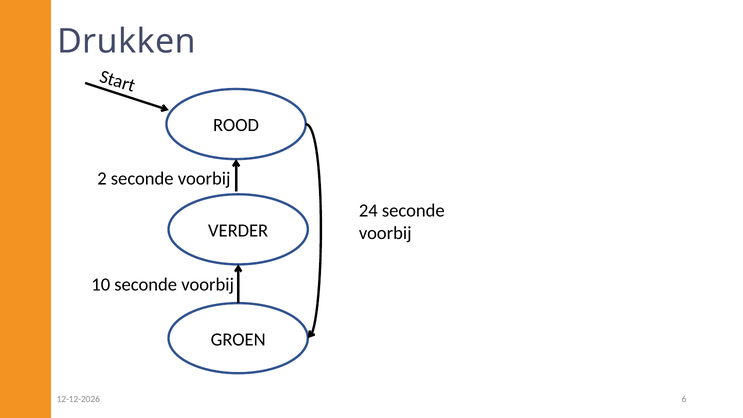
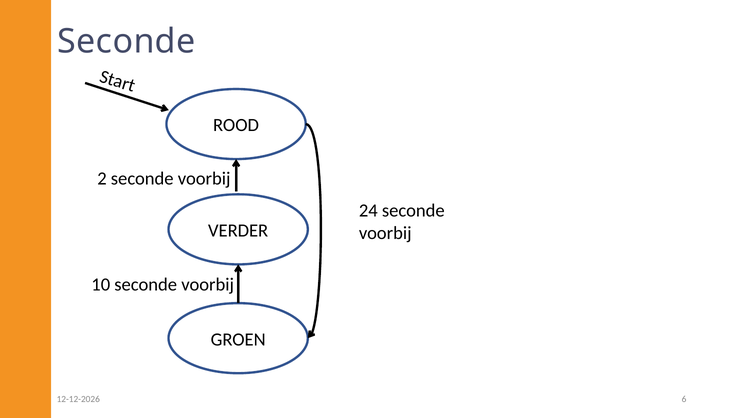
Drukken: Drukken -> Seconde (126, 41)
